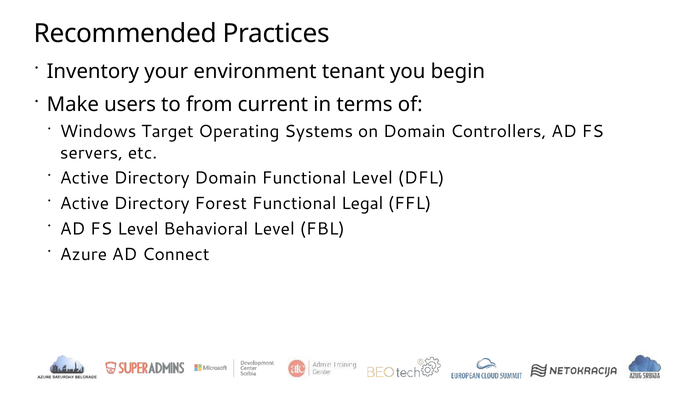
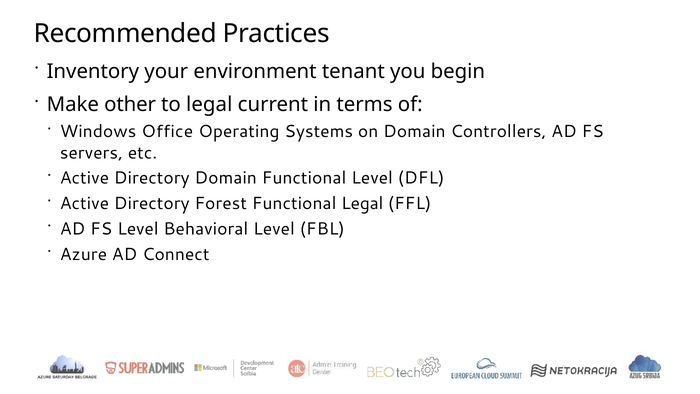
users: users -> other (130, 105)
to from: from -> legal (209, 105)
Target: Target -> Office (167, 132)
